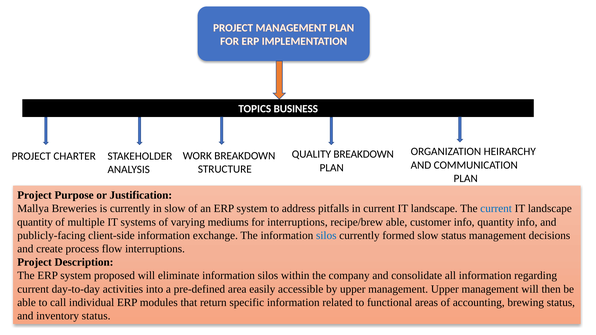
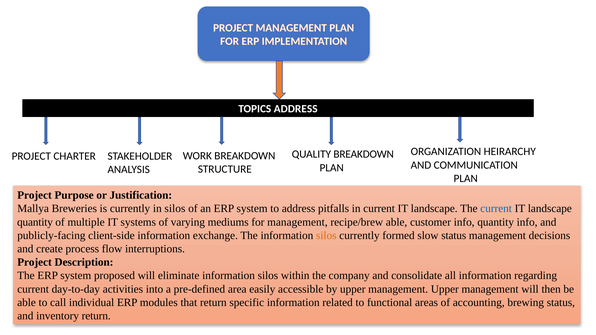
TOPICS BUSINESS: BUSINESS -> ADDRESS (296, 109)
in slow: slow -> silos (175, 209)
for interruptions: interruptions -> management (297, 222)
silos colour: blue -> orange (326, 236)
inventory status: status -> return (96, 316)
